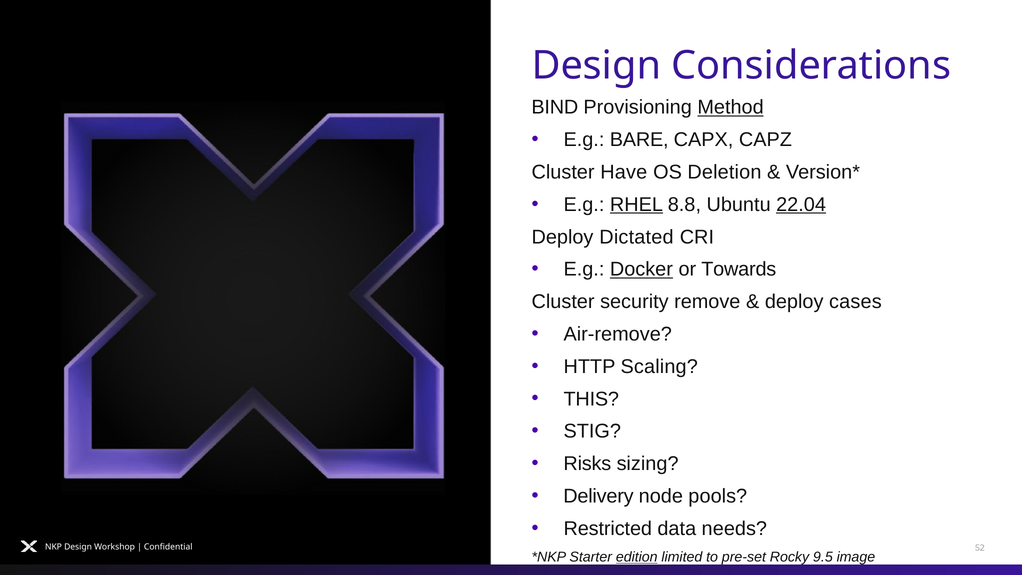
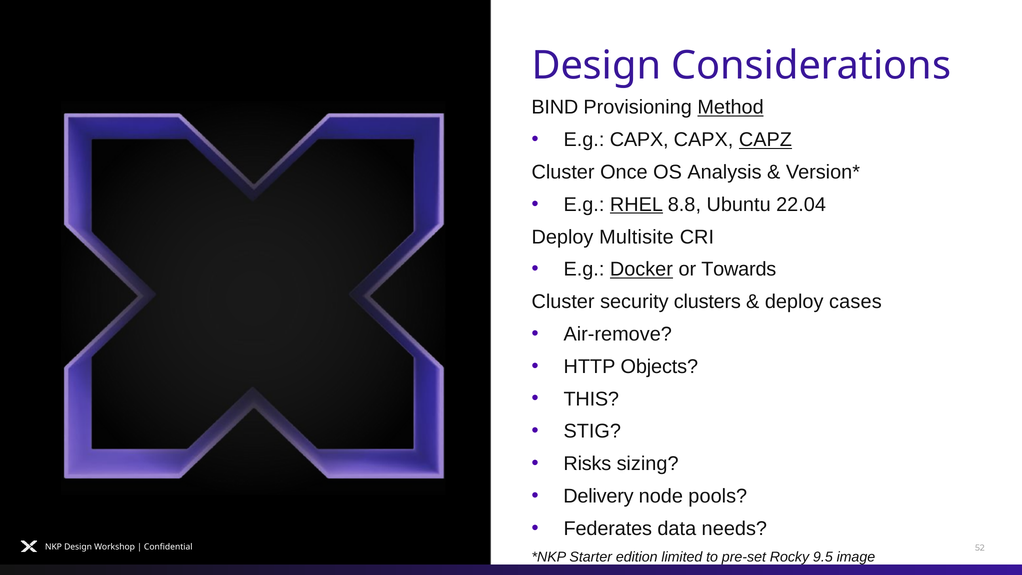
E.g BARE: BARE -> CAPX (639, 140)
CAPZ underline: none -> present (765, 140)
Have: Have -> Once (624, 172)
Deletion: Deletion -> Analysis (725, 172)
22.04 underline: present -> none (801, 205)
Dictated: Dictated -> Multisite (636, 237)
remove: remove -> clusters (707, 302)
Scaling: Scaling -> Objects (659, 367)
Restricted: Restricted -> Federates (608, 528)
edition underline: present -> none (637, 557)
